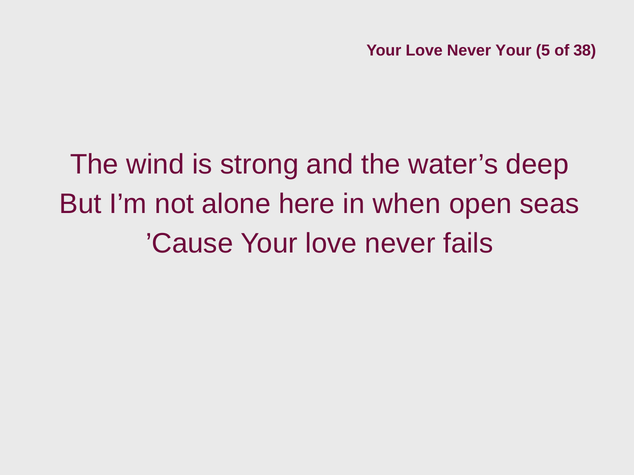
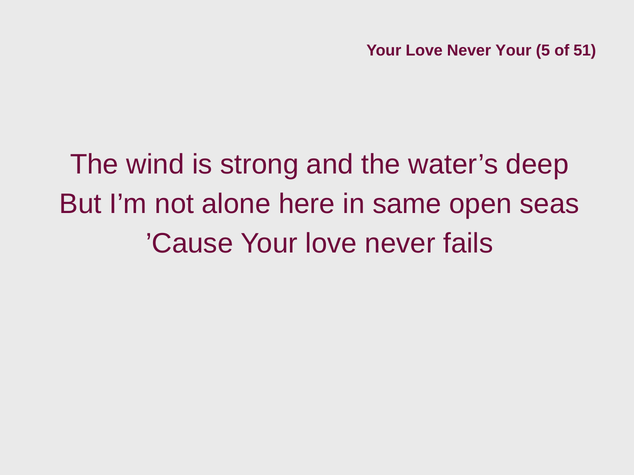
38: 38 -> 51 (585, 51)
when: when -> same (407, 204)
